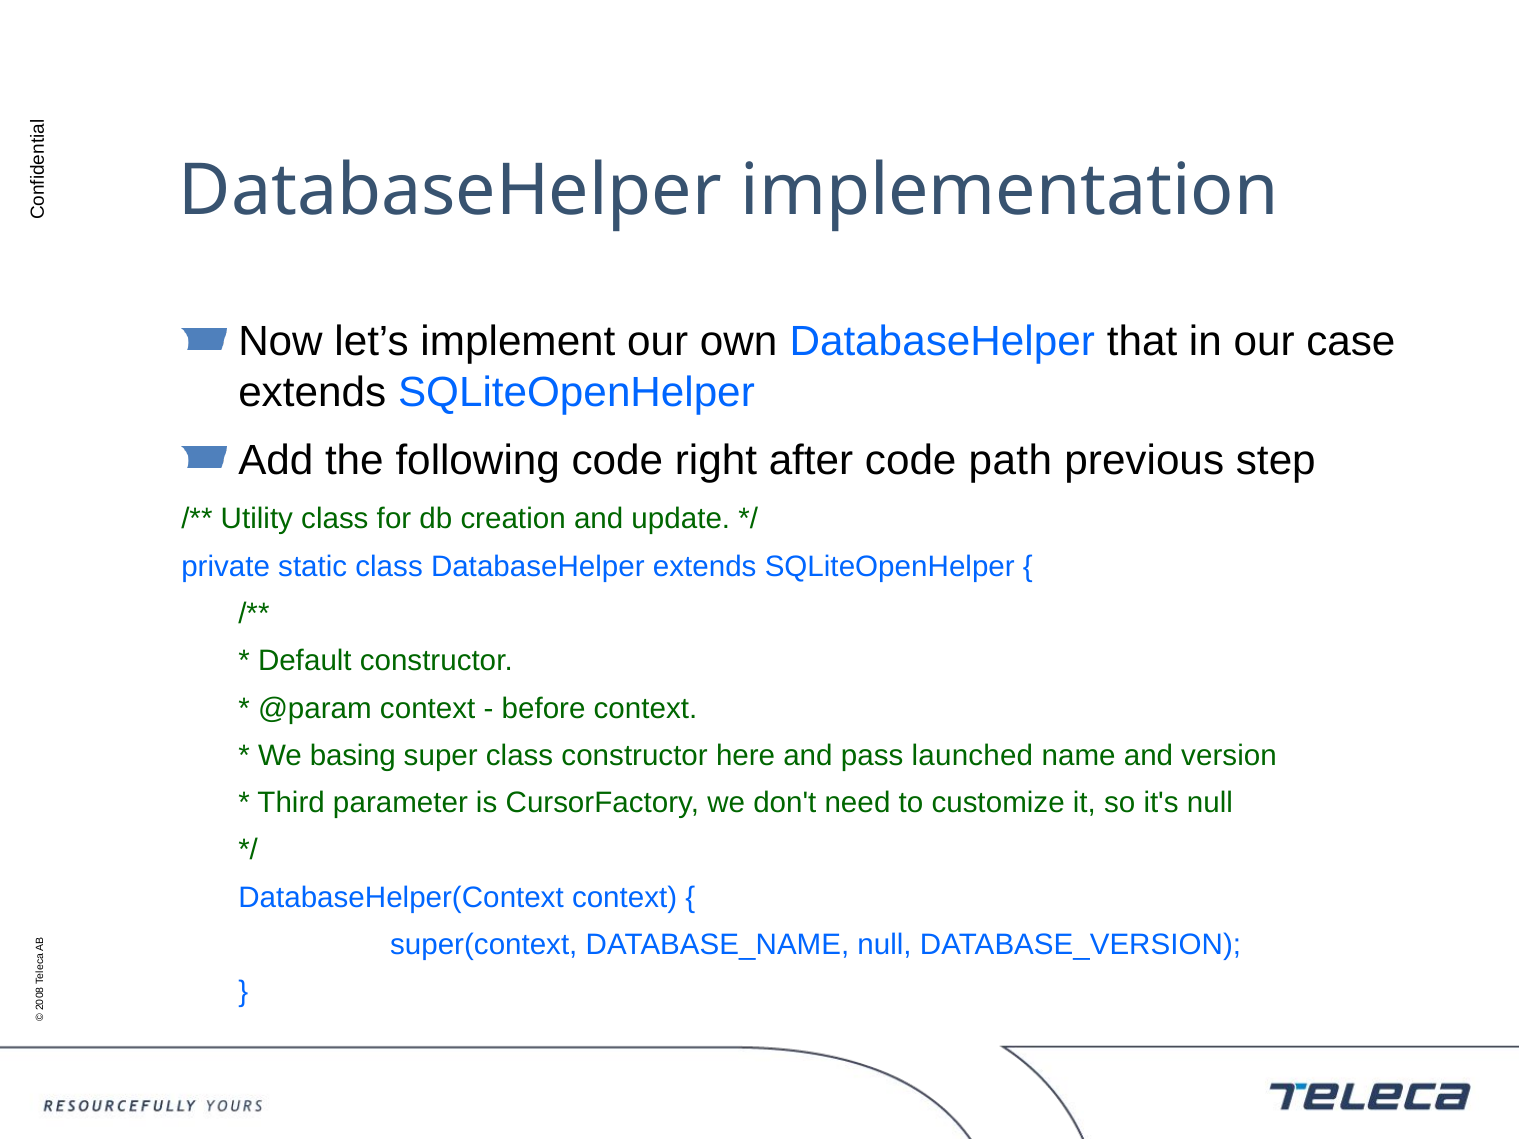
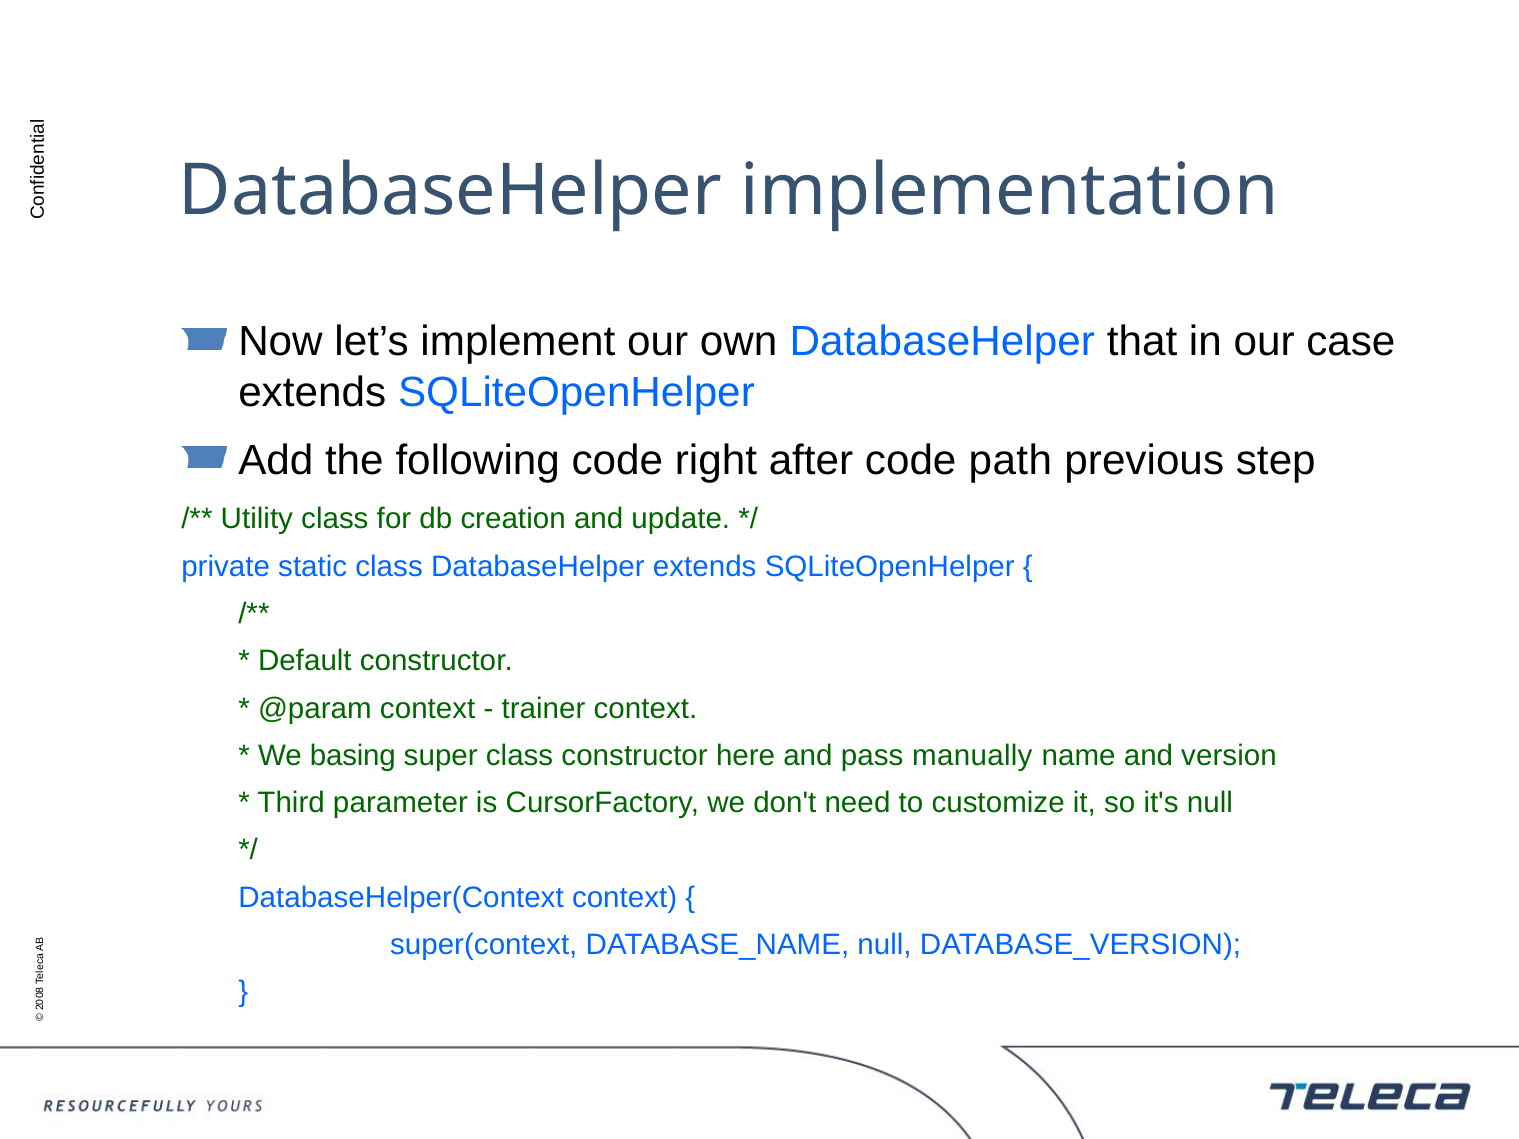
before: before -> trainer (544, 708)
launched: launched -> manually (972, 756)
